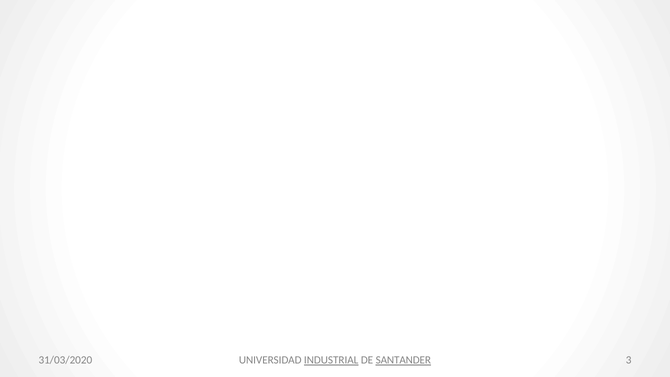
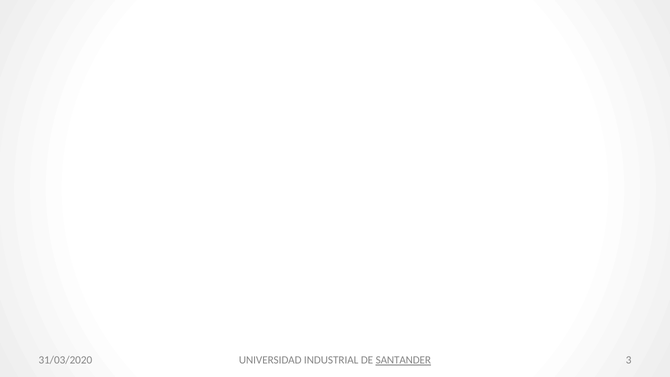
INDUSTRIAL underline: present -> none (331, 360)
